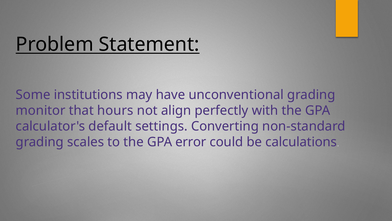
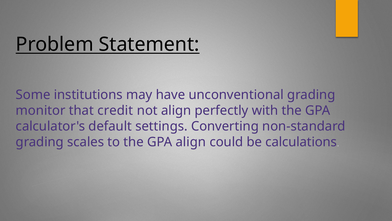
hours: hours -> credit (115, 110)
GPA error: error -> align (191, 142)
